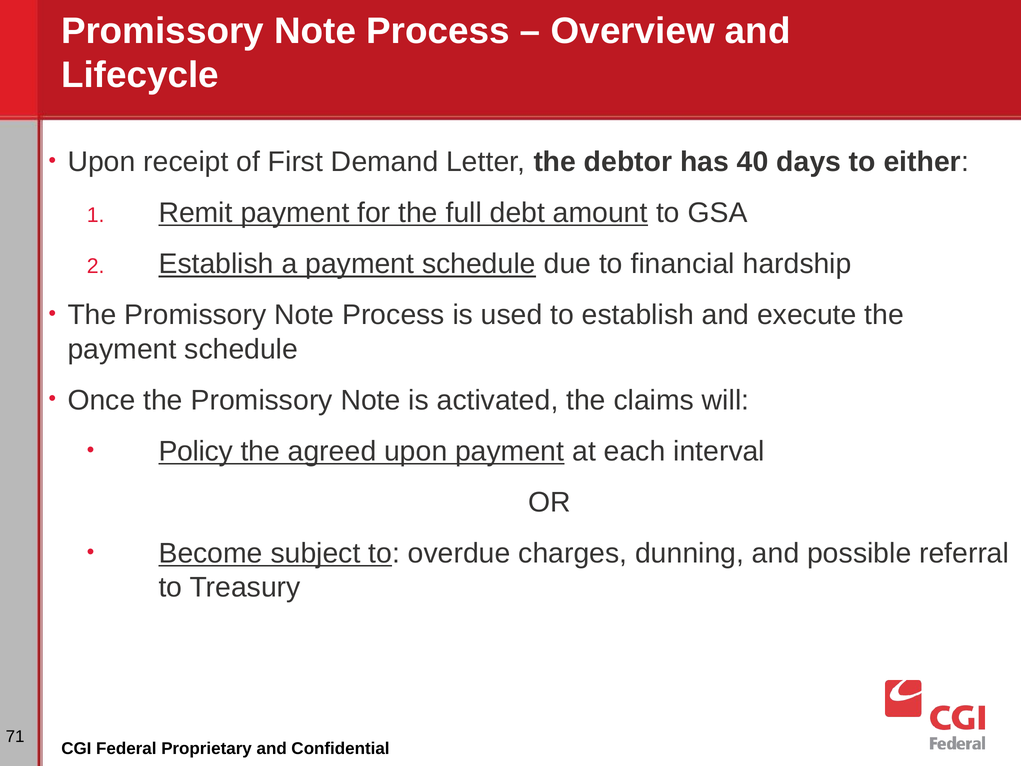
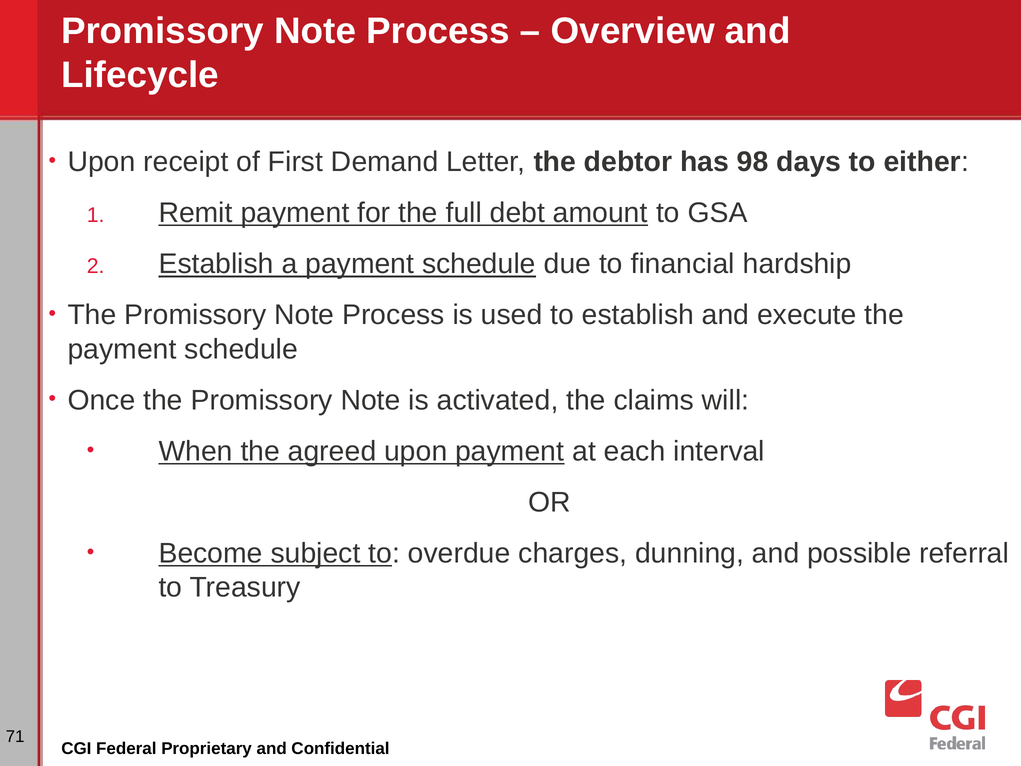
40: 40 -> 98 (753, 162)
Policy: Policy -> When (196, 451)
